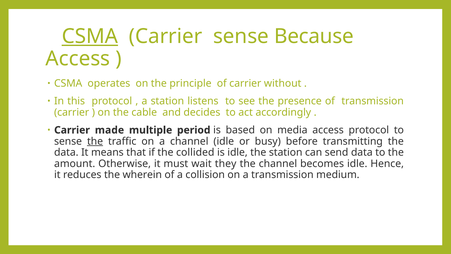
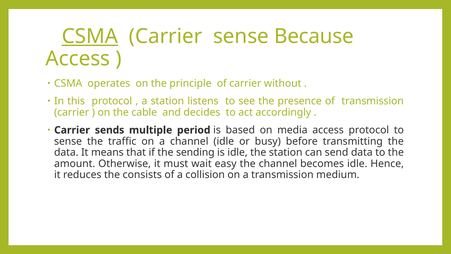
made: made -> sends (110, 130)
the underline: present -> none (95, 141)
collided: collided -> sending (195, 152)
they: they -> easy (226, 163)
wherein: wherein -> consists (142, 175)
